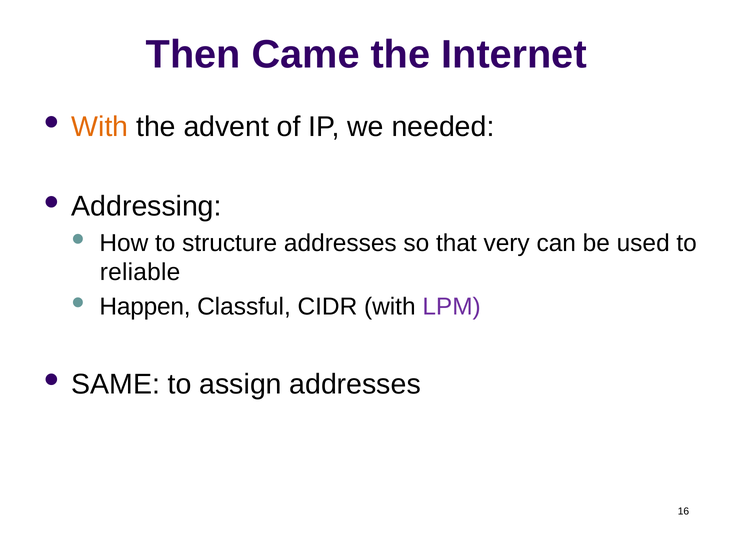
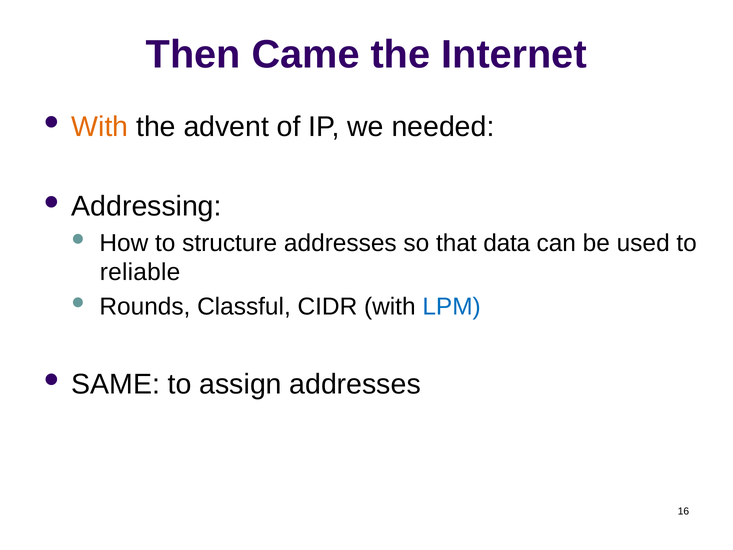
very: very -> data (507, 243)
Happen: Happen -> Rounds (145, 306)
LPM colour: purple -> blue (452, 306)
